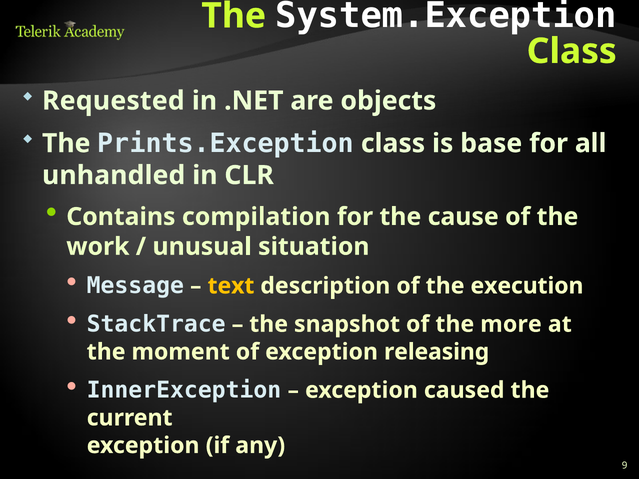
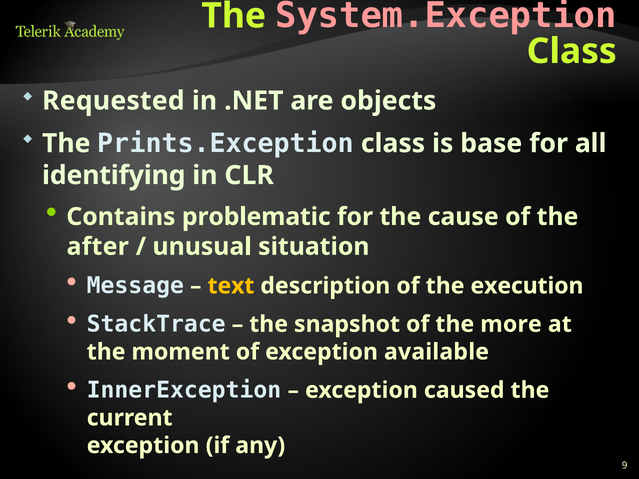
System.Exception colour: white -> pink (446, 16)
unhandled: unhandled -> identifying (114, 175)
compilation: compilation -> problematic (256, 217)
work: work -> after (98, 247)
releasing: releasing -> available (436, 352)
